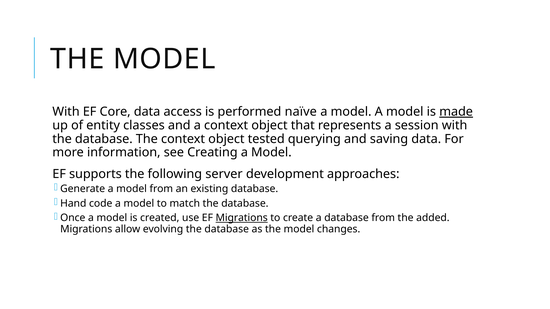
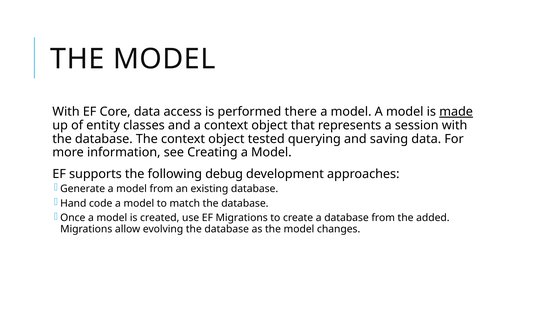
naïve: naïve -> there (301, 112)
server: server -> debug (224, 174)
Migrations underline: present -> none (242, 218)
